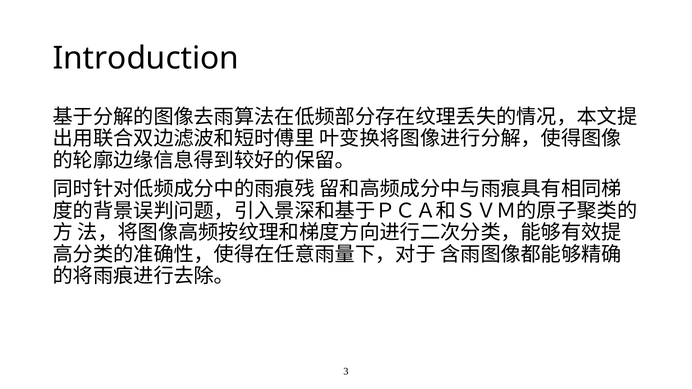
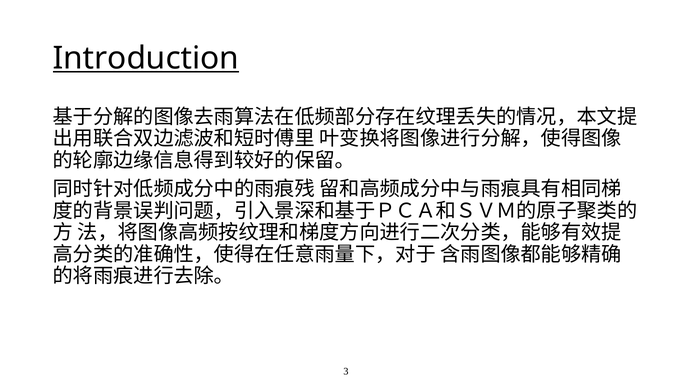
Introduction underline: none -> present (146, 58)
